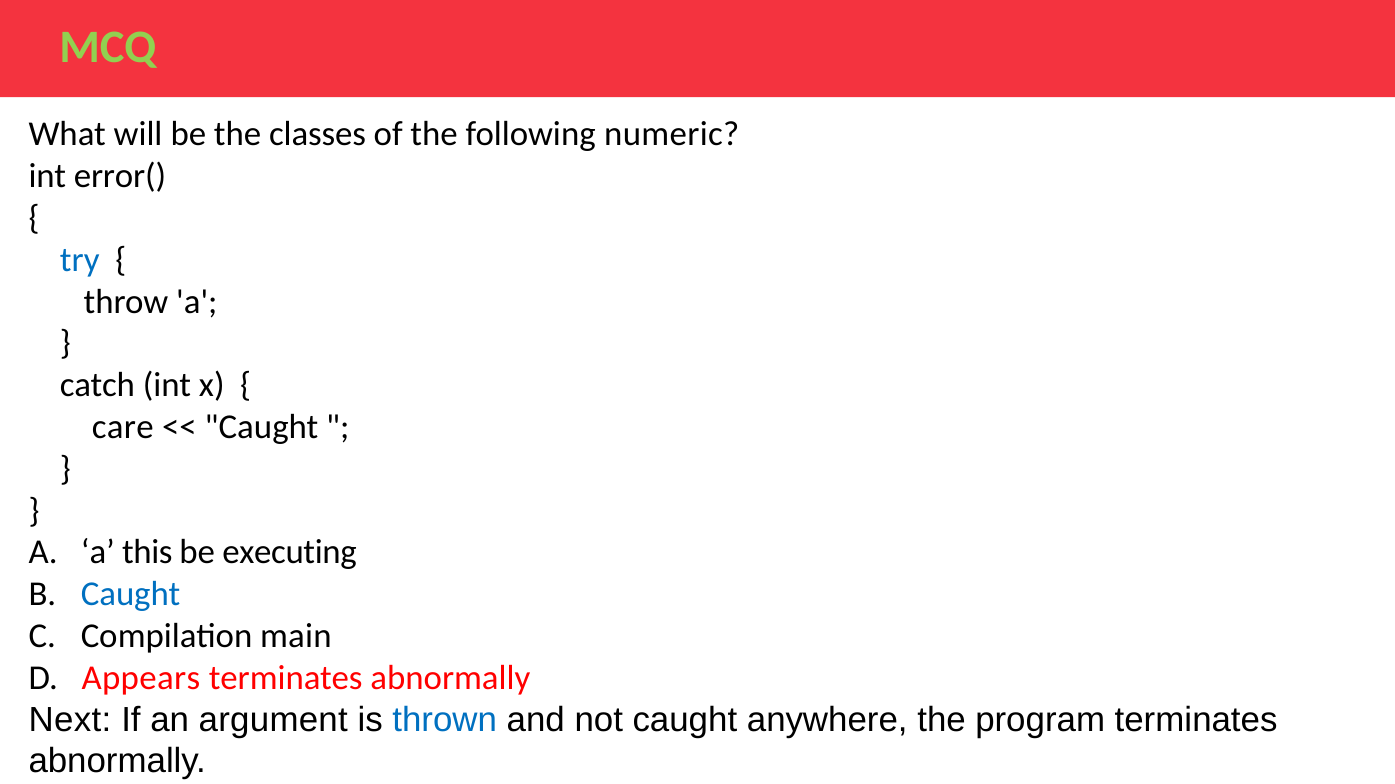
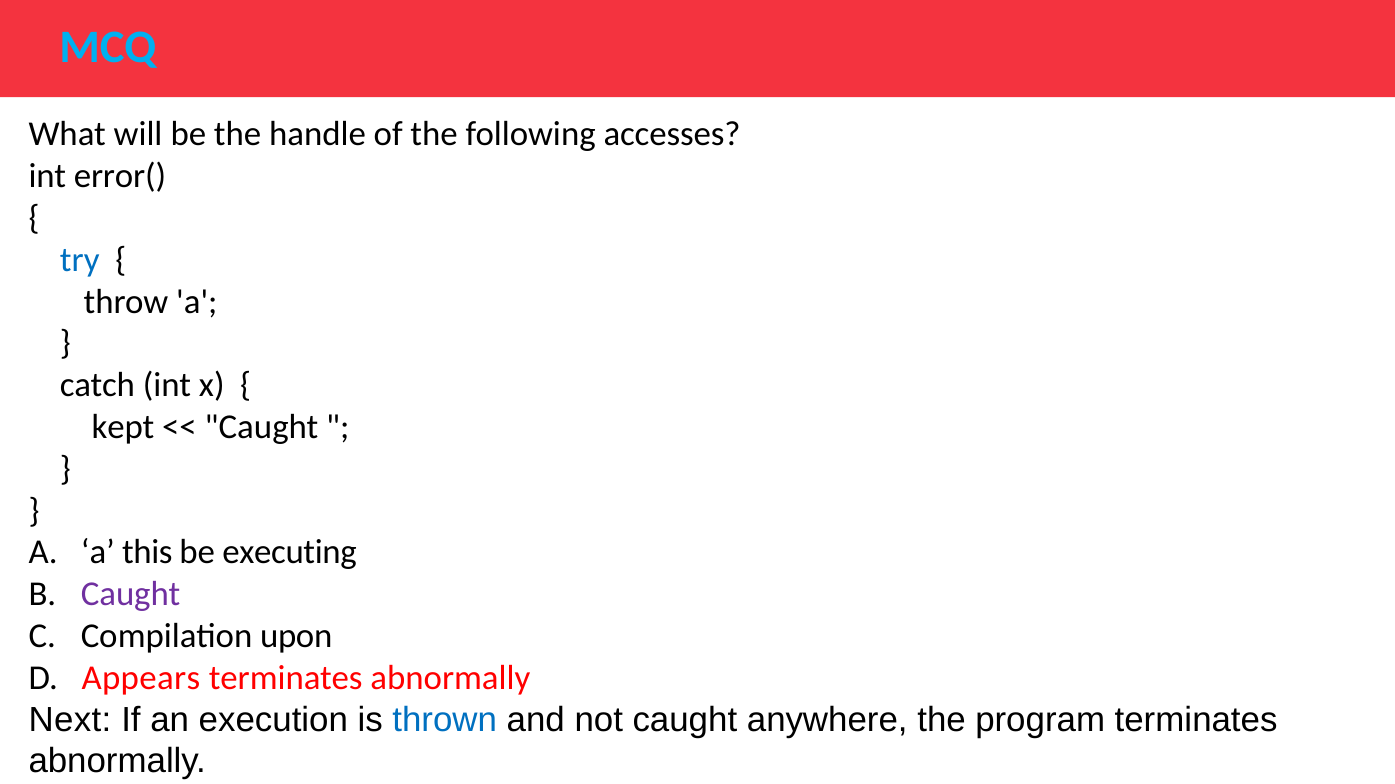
MCQ colour: light green -> light blue (108, 47)
classes: classes -> handle (318, 134)
numeric: numeric -> accesses (672, 134)
care: care -> kept (123, 427)
Caught colour: blue -> purple (131, 595)
main: main -> upon (296, 637)
argument: argument -> execution (273, 720)
